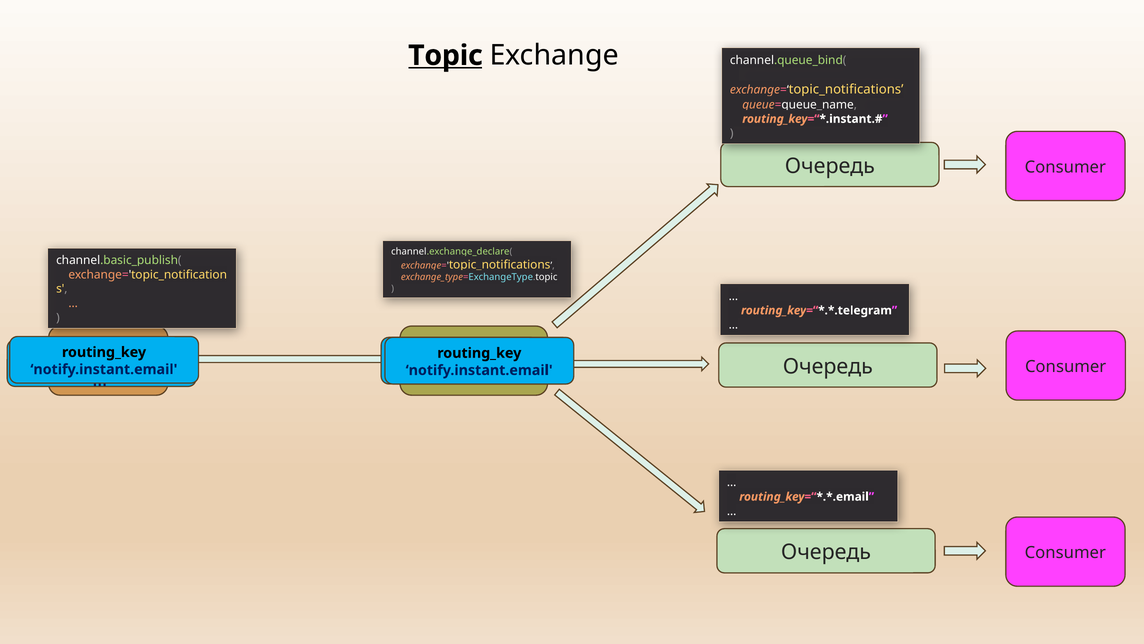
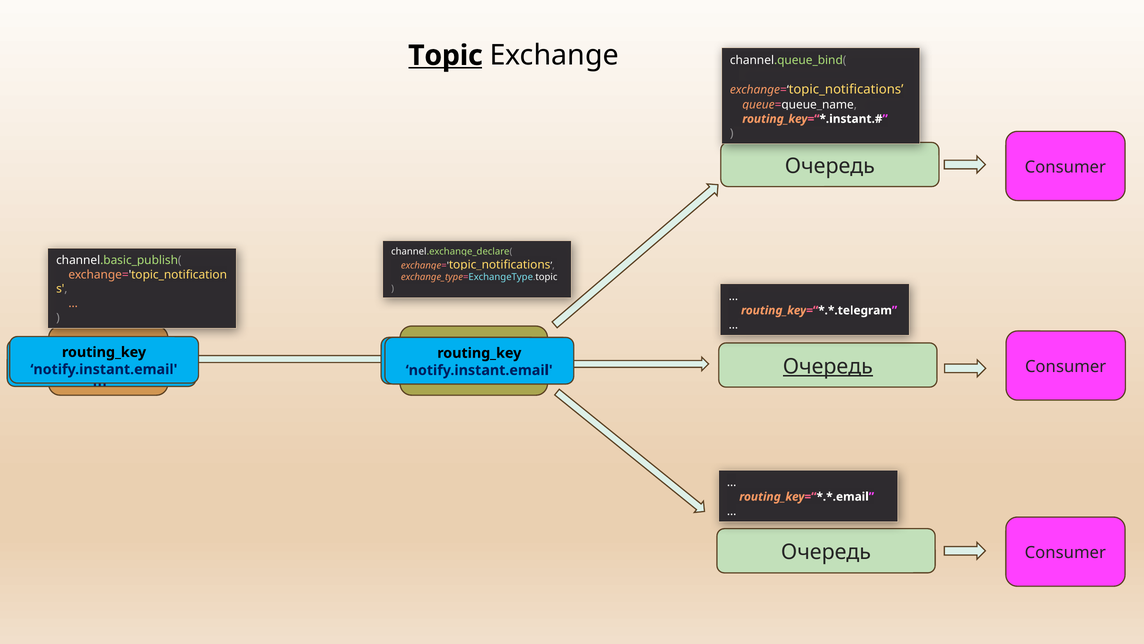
Очередь underline: none -> present (828, 366)
